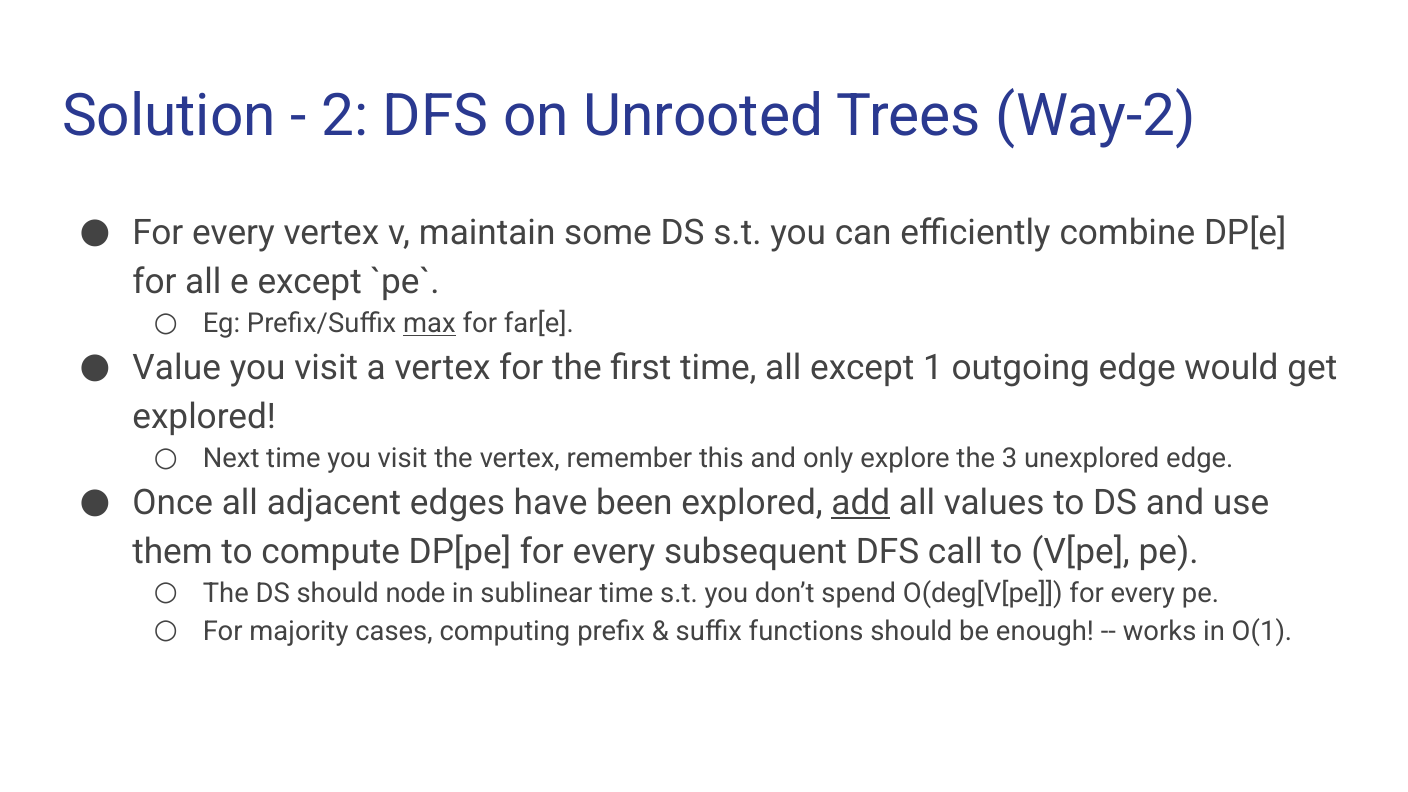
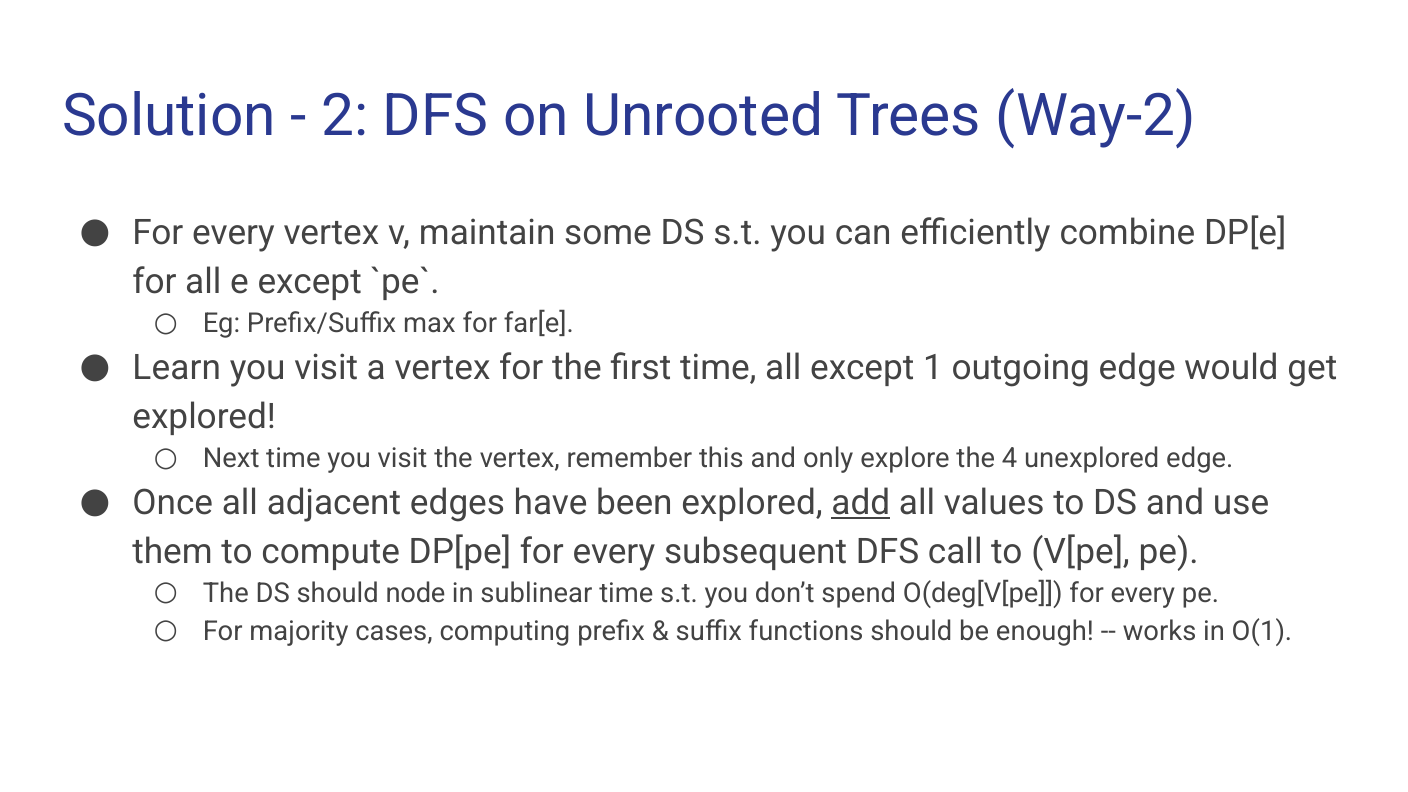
max underline: present -> none (429, 324)
Value: Value -> Learn (177, 368)
3: 3 -> 4 (1010, 459)
